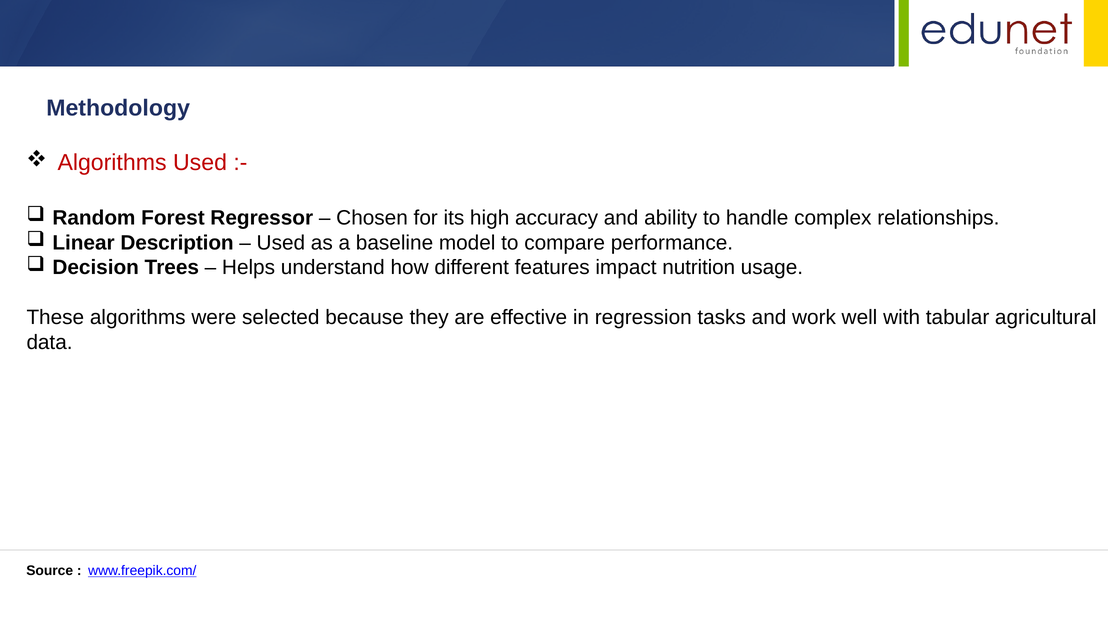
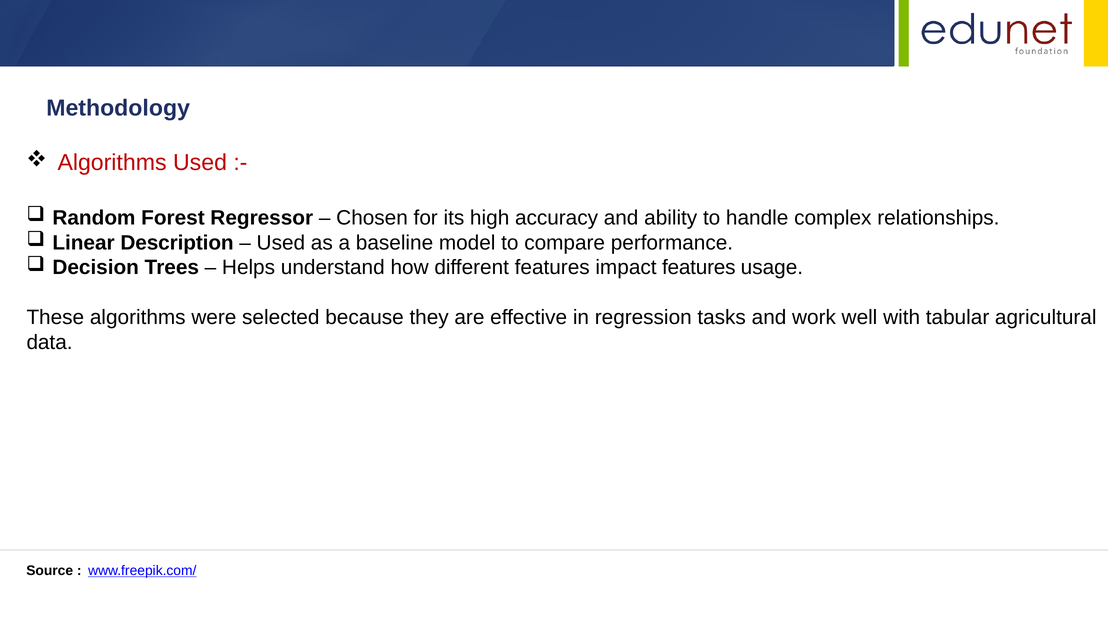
impact nutrition: nutrition -> features (699, 268)
